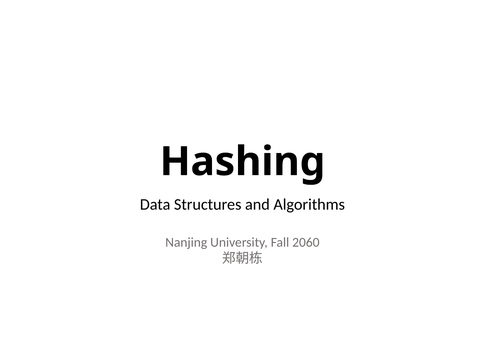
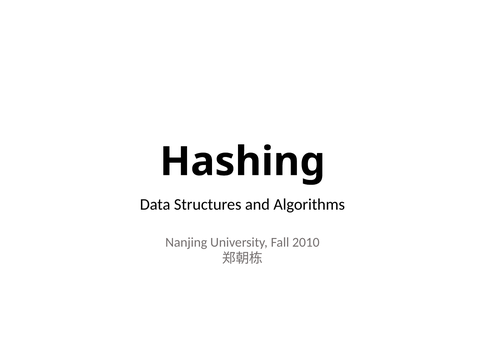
2060: 2060 -> 2010 (306, 242)
